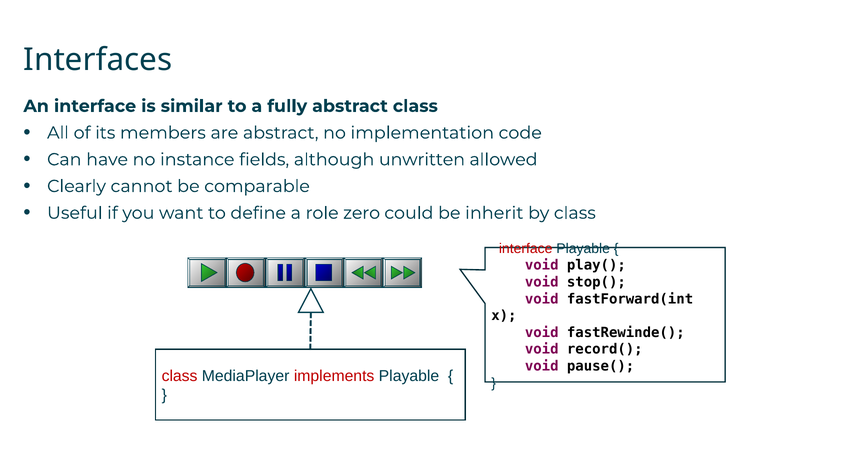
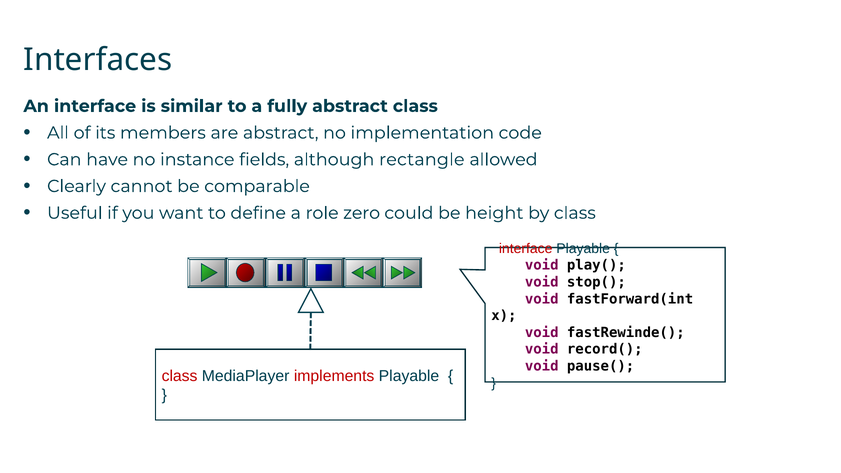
unwritten: unwritten -> rectangle (422, 160)
inherit: inherit -> height (494, 213)
